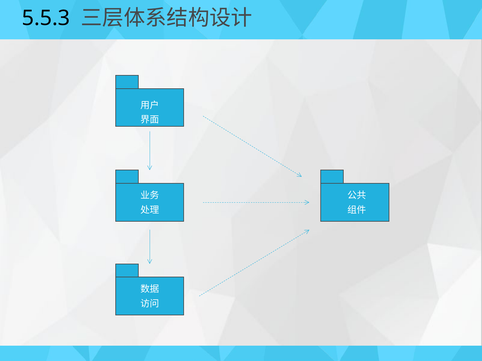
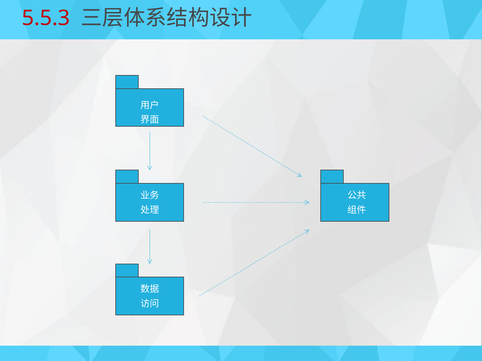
5.5.3 colour: black -> red (46, 18)
